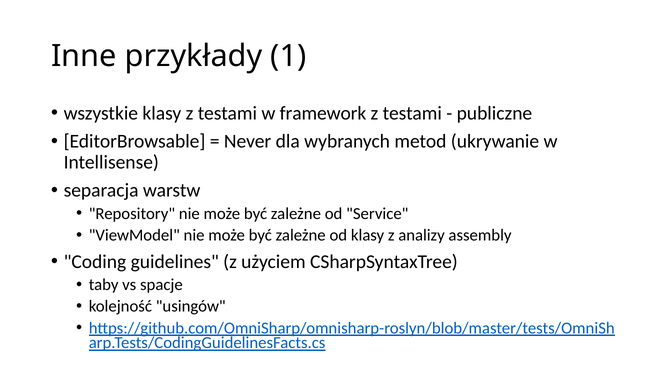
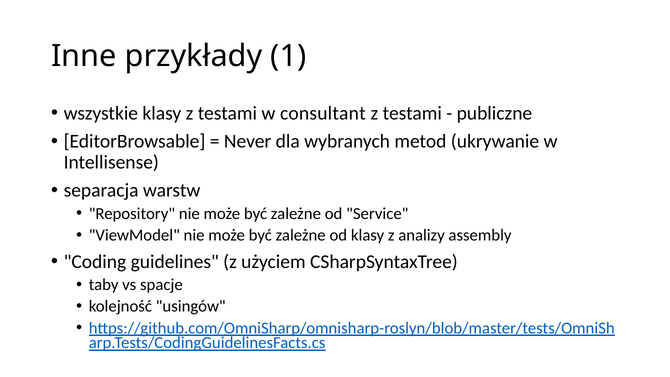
framework: framework -> consultant (323, 113)
